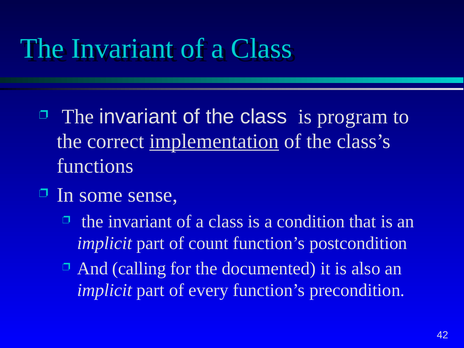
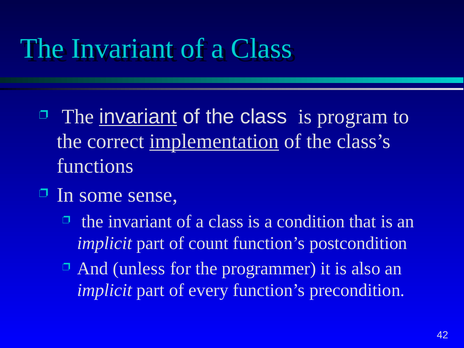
invariant underline: none -> present (138, 117)
calling: calling -> unless (139, 269)
documented: documented -> programmer (269, 269)
